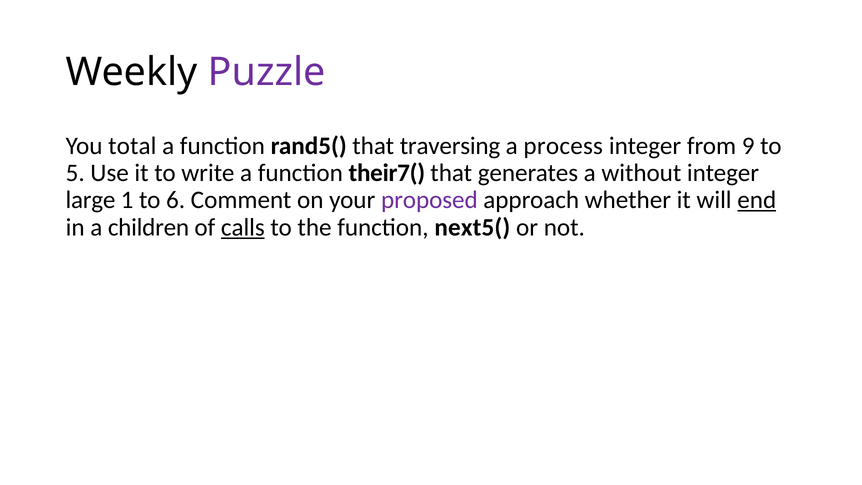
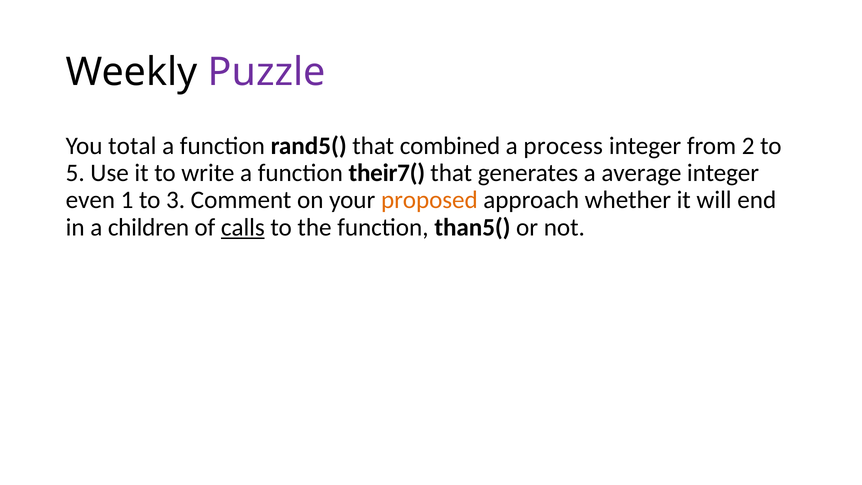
traversing: traversing -> combined (450, 146)
9: 9 -> 2 (748, 146)
without: without -> average (641, 173)
large: large -> even (90, 200)
6: 6 -> 3 (176, 200)
proposed colour: purple -> orange (429, 200)
end underline: present -> none (757, 200)
next5(: next5( -> than5( (472, 227)
